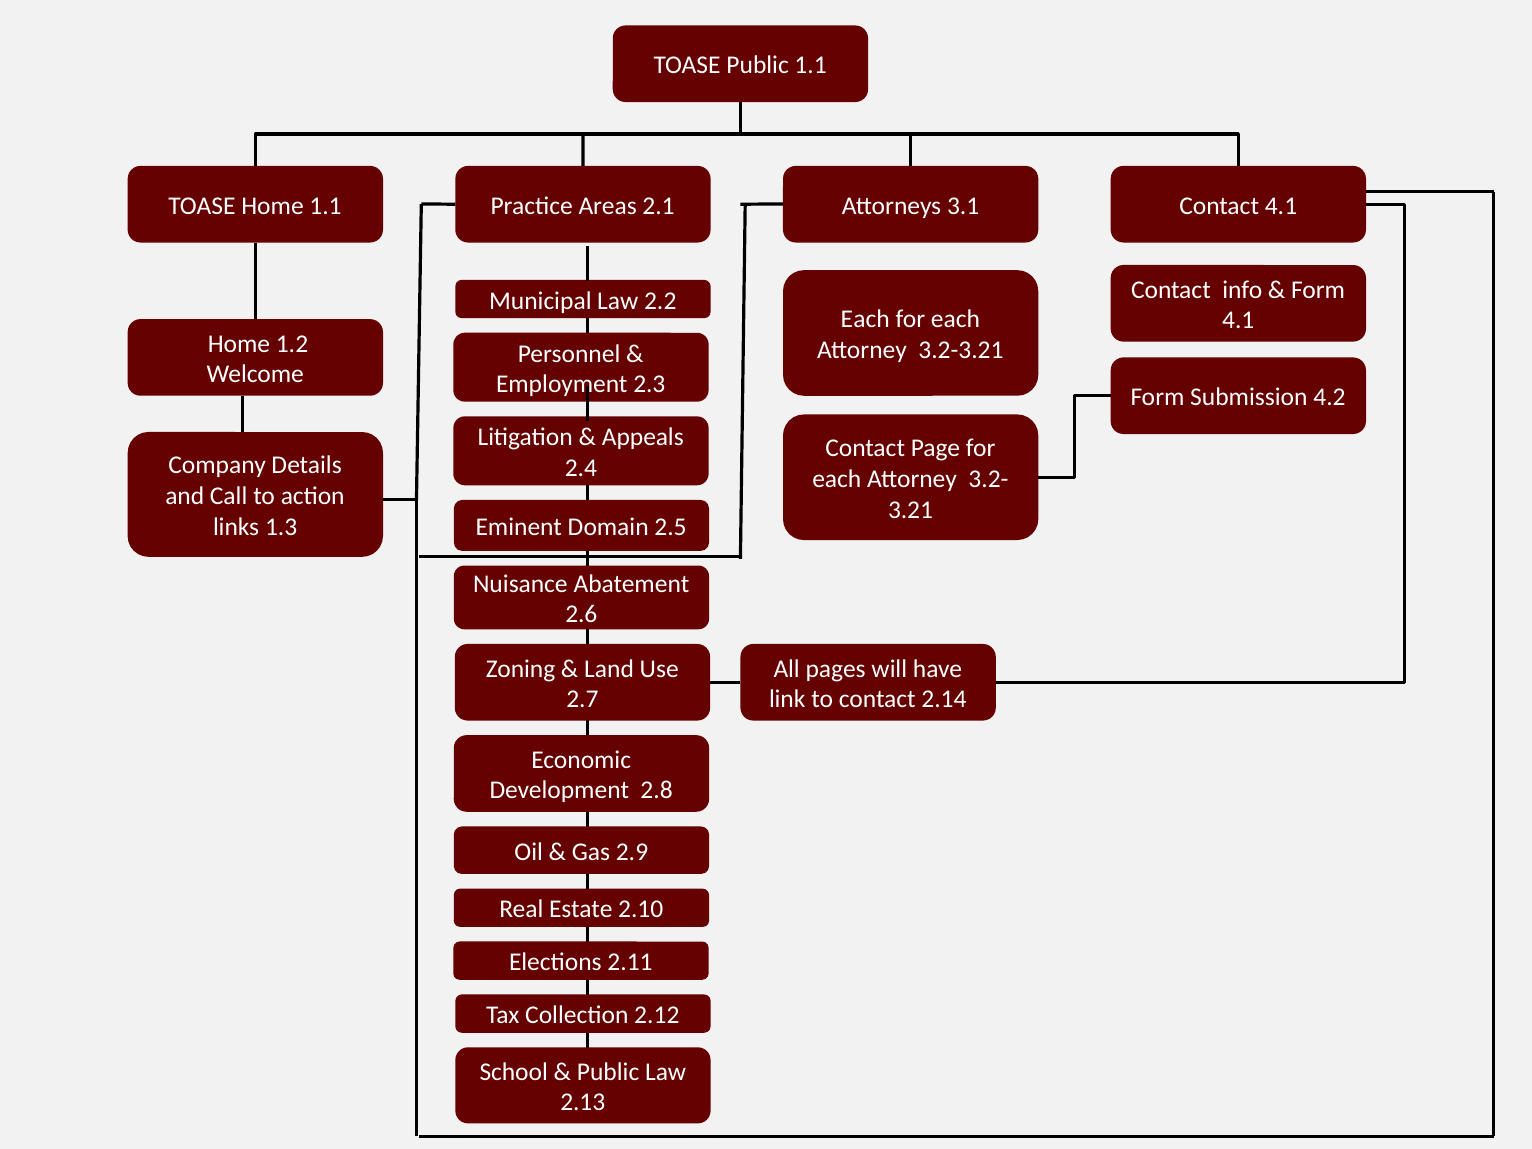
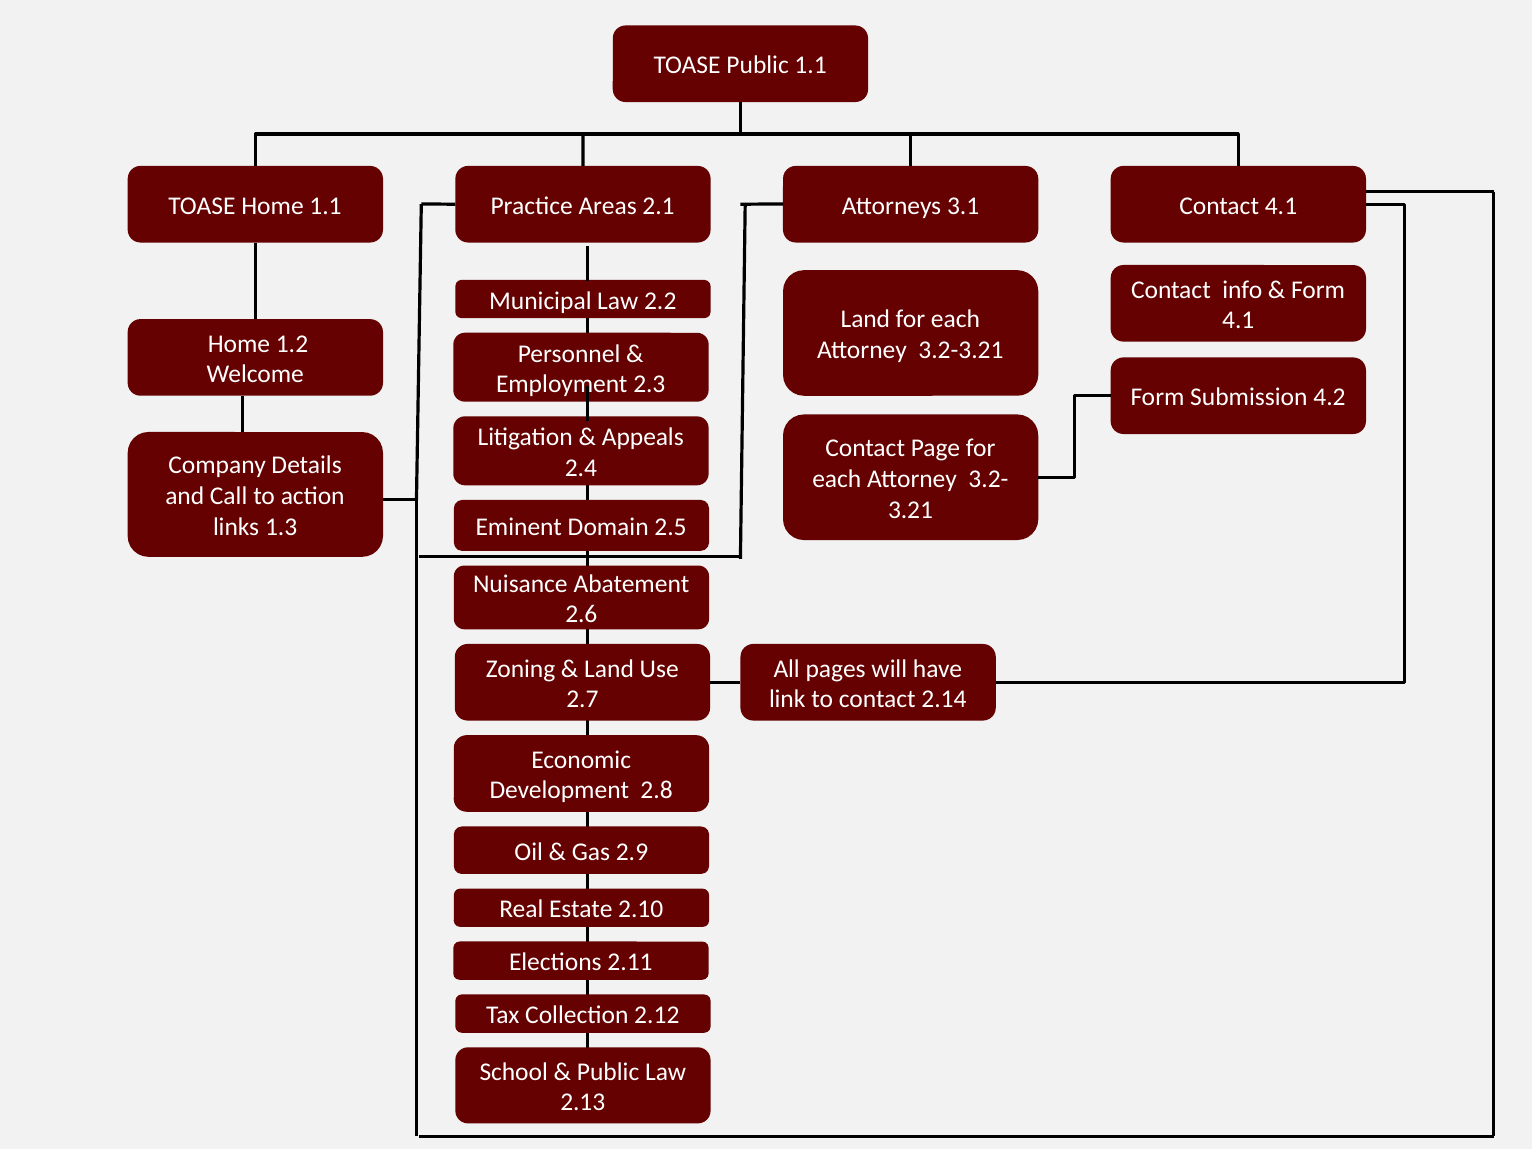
Each: Each -> Land (865, 319)
